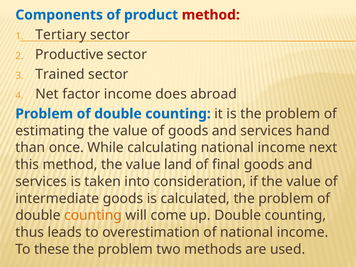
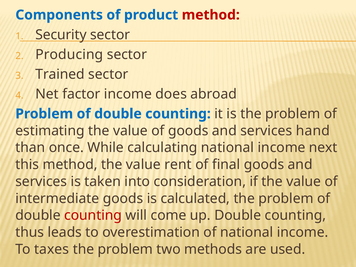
Tertiary: Tertiary -> Security (61, 35)
Productive: Productive -> Producing (69, 54)
land: land -> rent (178, 165)
counting colour: orange -> red (93, 215)
these: these -> taxes (52, 249)
